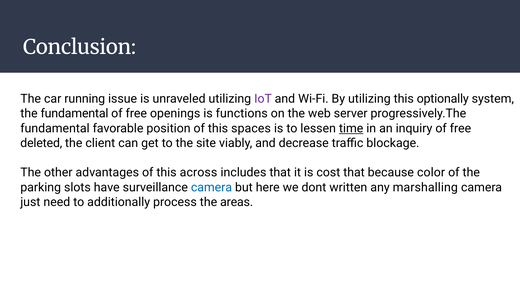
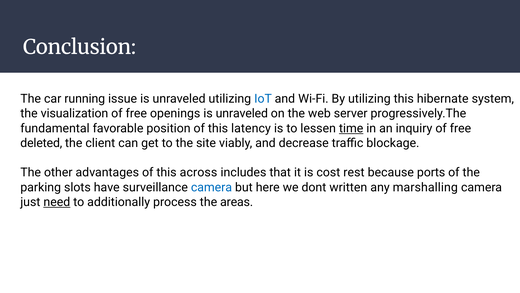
IoT colour: purple -> blue (263, 99)
optionally: optionally -> hibernate (443, 99)
the fundamental: fundamental -> visualization (75, 113)
openings is functions: functions -> unraveled (242, 113)
spaces: spaces -> latency (251, 128)
cost that: that -> rest (354, 172)
color: color -> ports (431, 172)
need underline: none -> present (57, 202)
